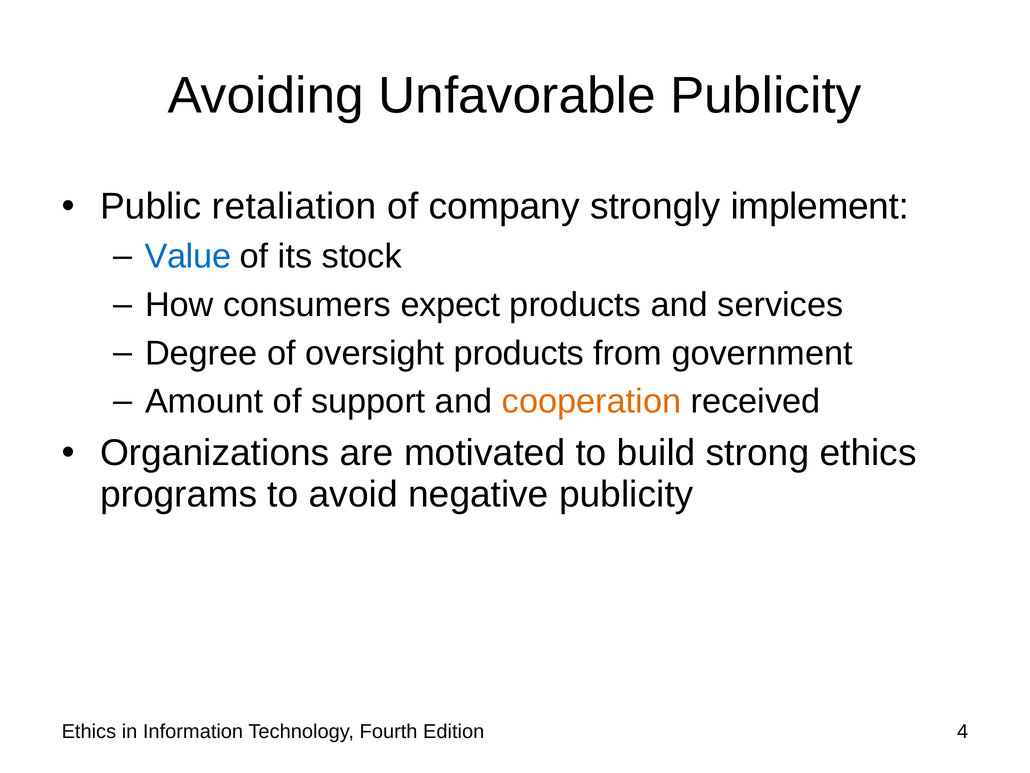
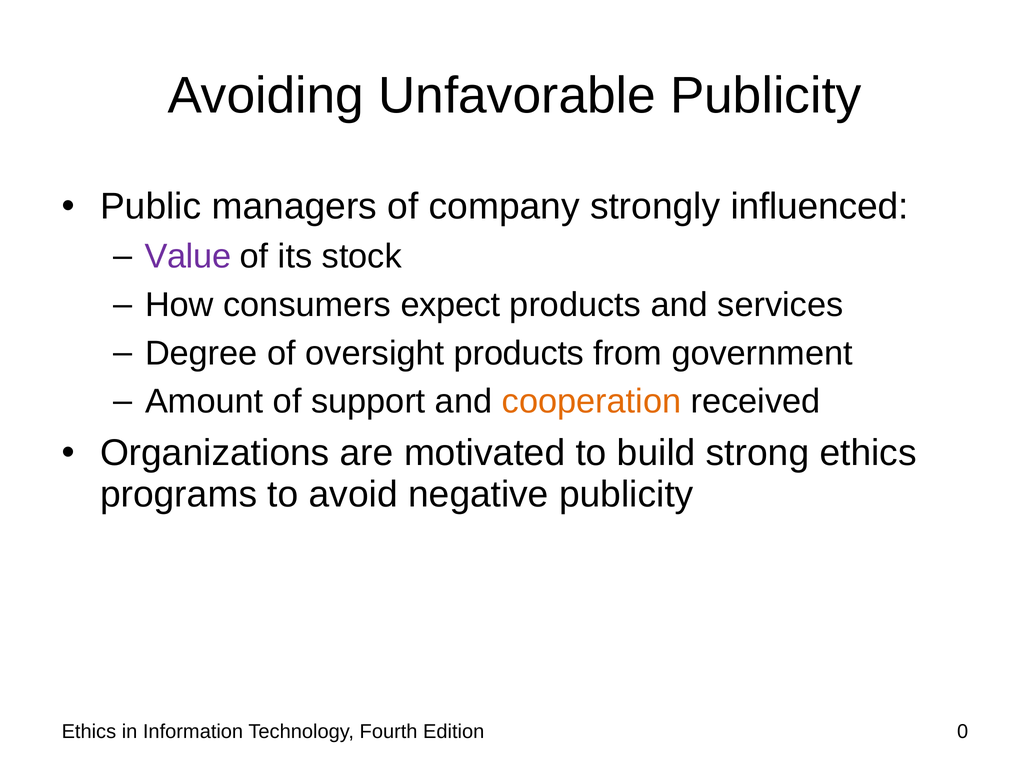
retaliation: retaliation -> managers (294, 206)
implement: implement -> influenced (820, 206)
Value colour: blue -> purple (188, 256)
4: 4 -> 0 (963, 731)
